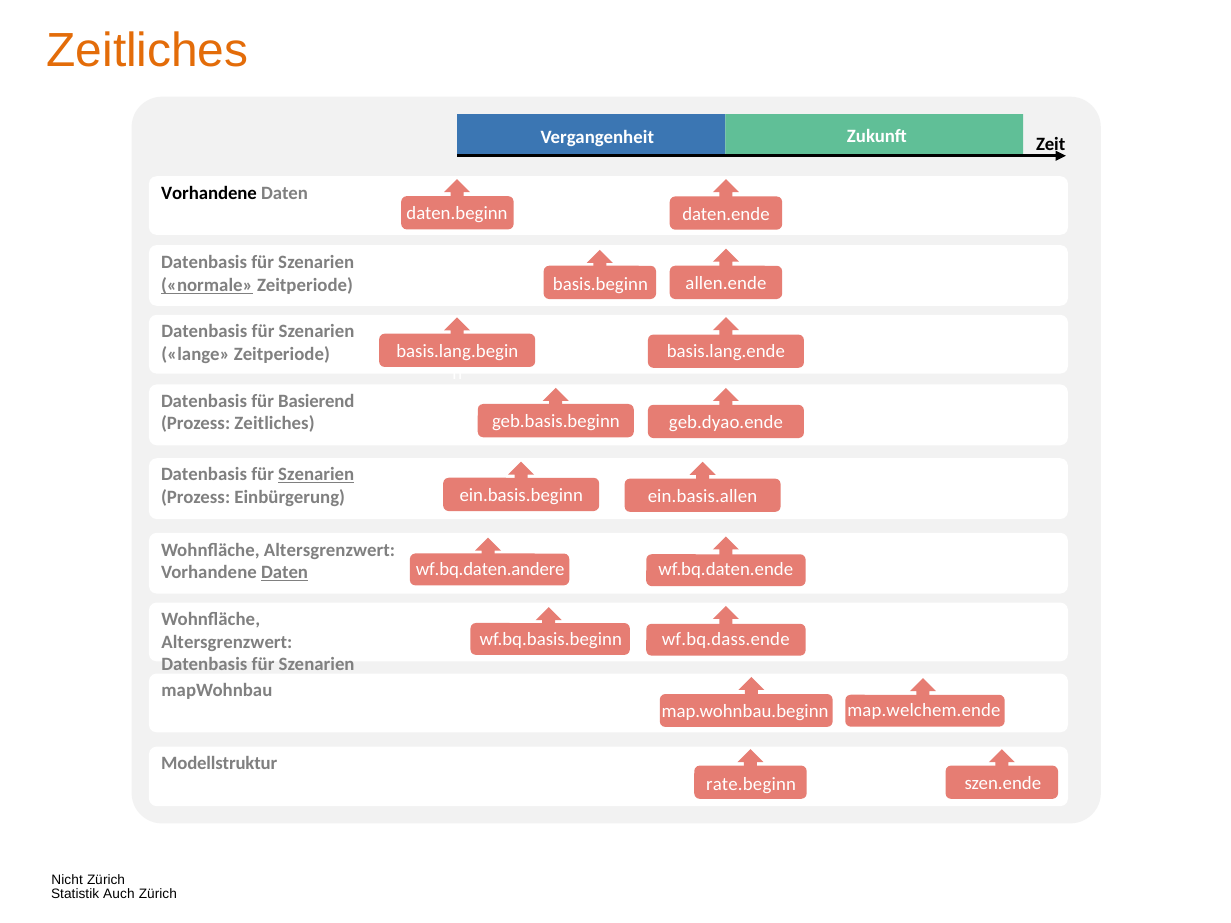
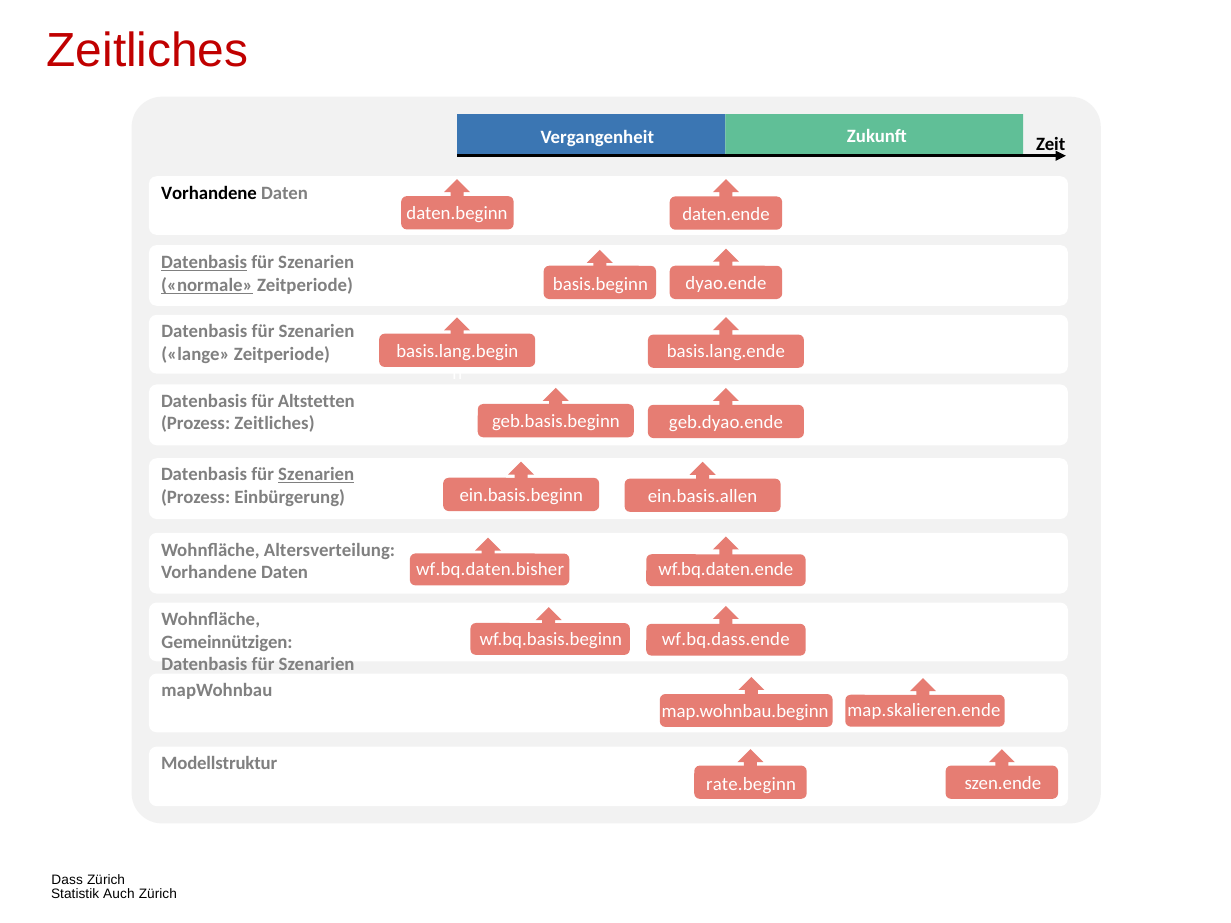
Zeitliches colour: orange -> red (148, 51)
Datenbasis underline: none -> present (204, 262)
allen.ende: allen.ende -> dyao.ende (726, 283)
Basierend: Basierend -> Altstetten (316, 401)
Altersgrenzwert: Altersgrenzwert -> Altersverteilung (330, 550)
wf.bq.daten.andere: wf.bq.daten.andere -> wf.bq.daten.bisher (490, 570)
Daten underline: present -> none (285, 573)
Altersgrenzwert: Altersgrenzwert -> Gemeinnützigen (227, 642)
map.welchem.ende: map.welchem.ende -> map.skalieren.ende (924, 710)
Nicht: Nicht -> Dass (67, 880)
